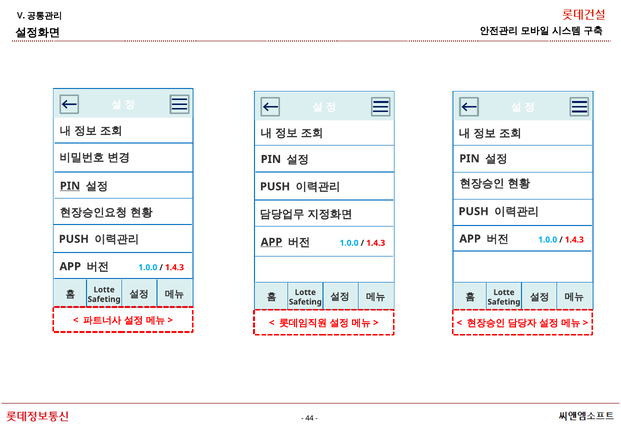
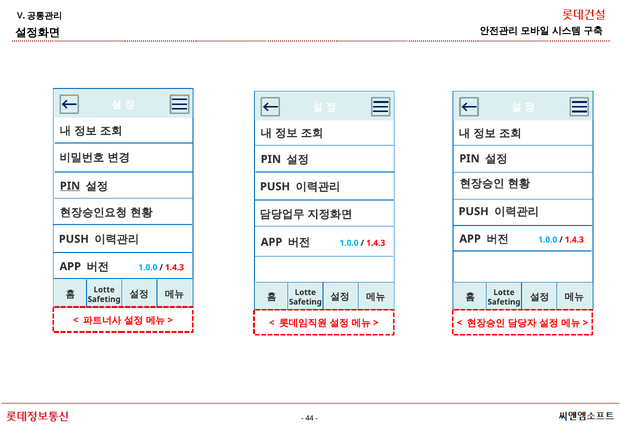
APP underline: present -> none (271, 242)
